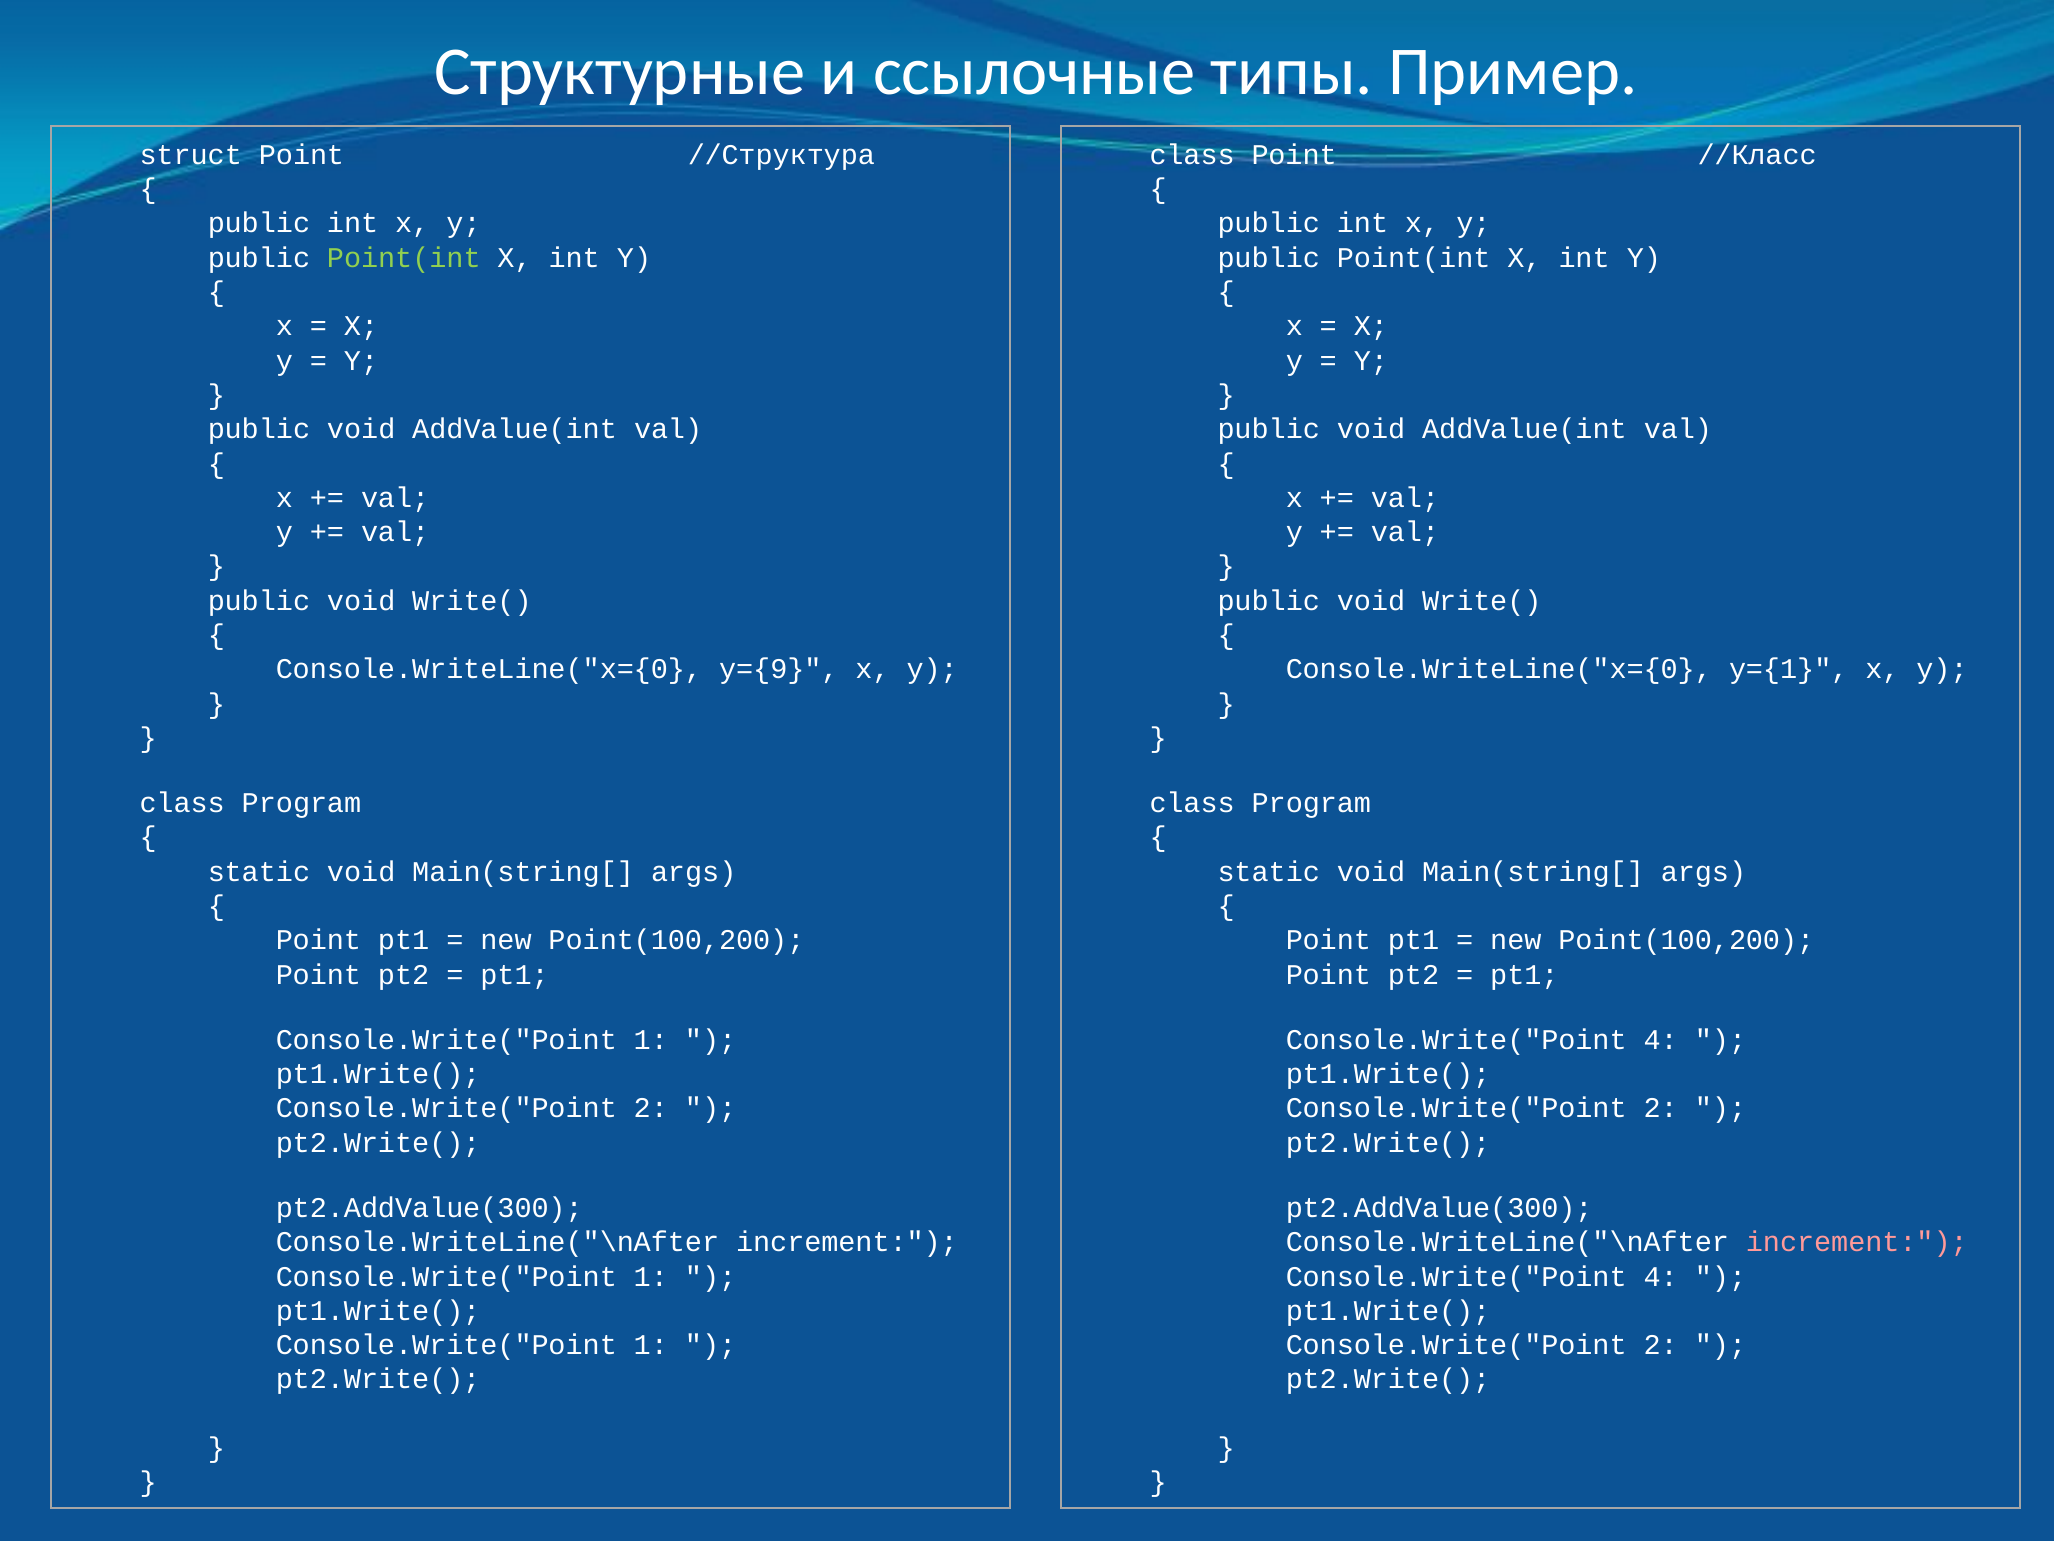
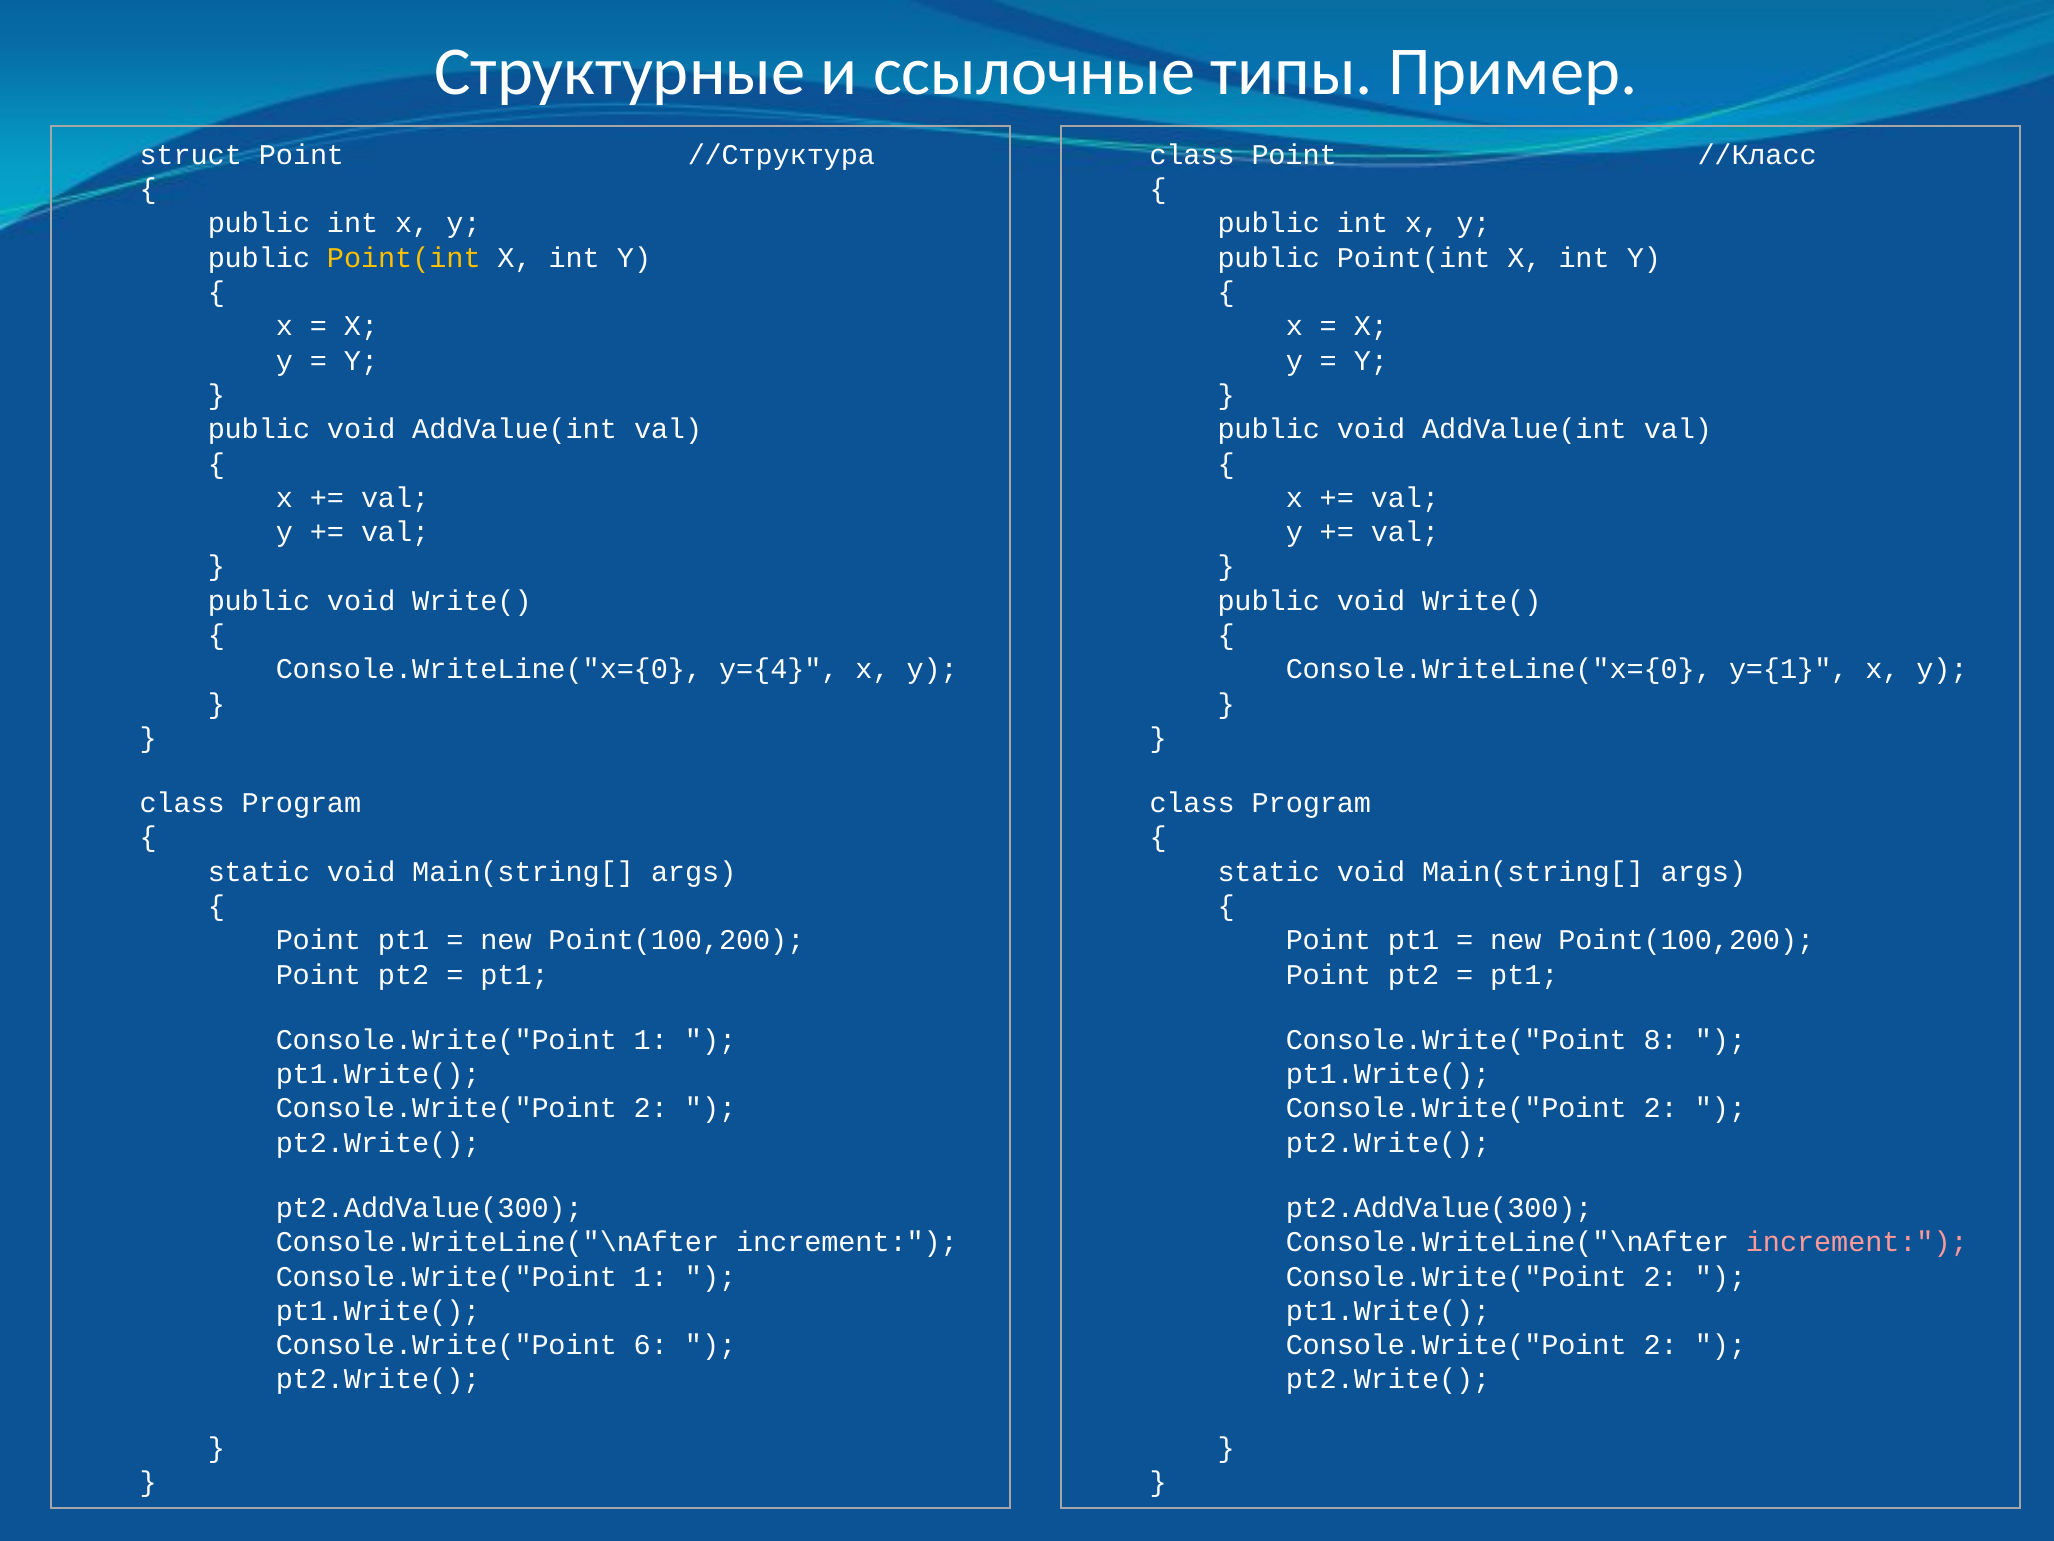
Point(int colour: light green -> yellow (404, 258)
y={9: y={9 -> y={4 (779, 669)
4: 4 -> 8 (1661, 1040)
4: 4 -> 2 (1661, 1276)
1: 1 -> 6 (651, 1345)
